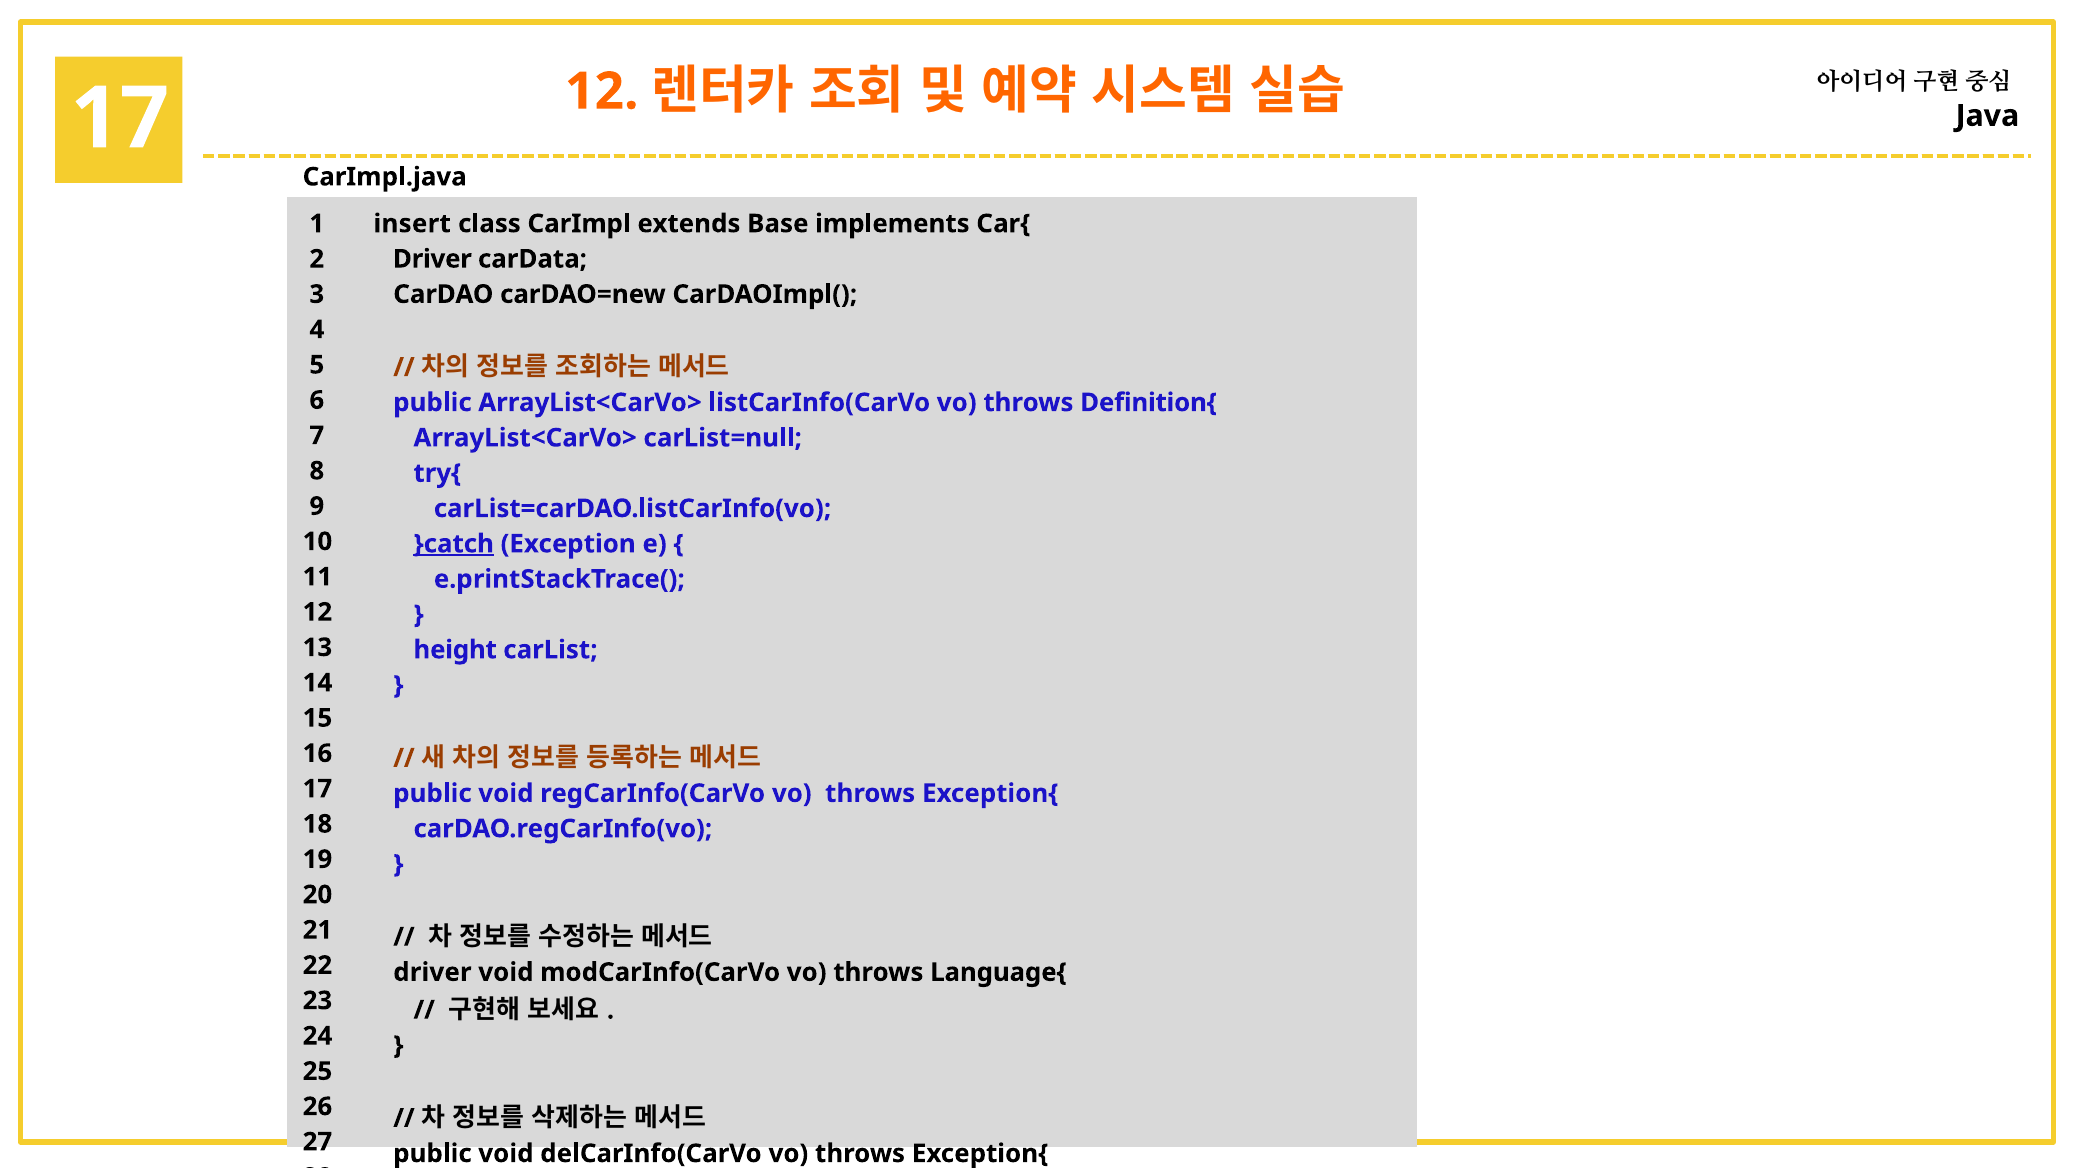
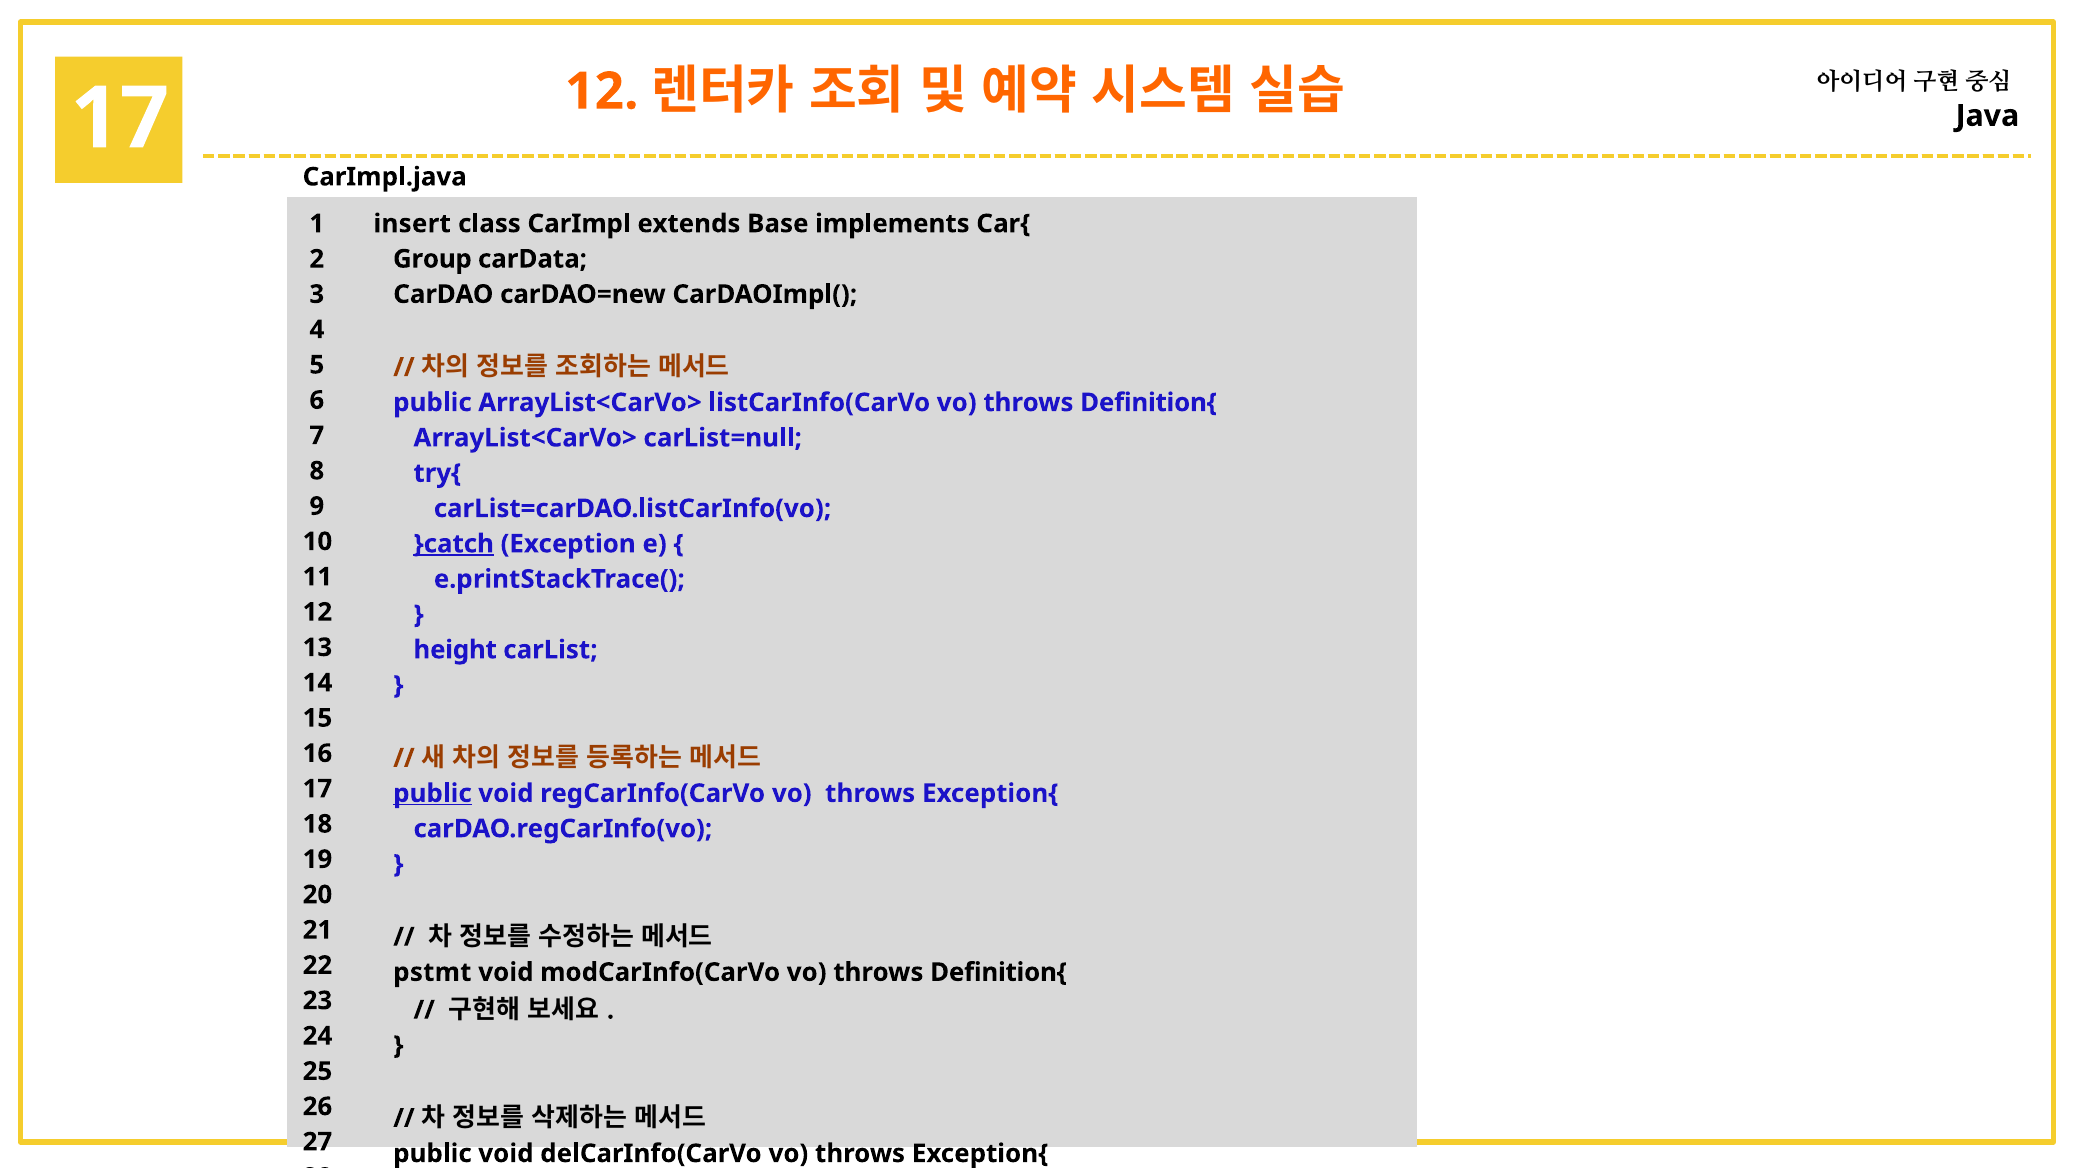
Driver: Driver -> Group (432, 259)
public underline: none -> present (432, 794)
driver: driver -> pstmt (432, 973)
modCarInfo(CarVo vo throws Language{: Language{ -> Definition{ (998, 973)
